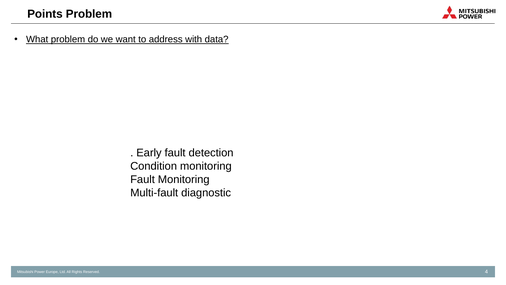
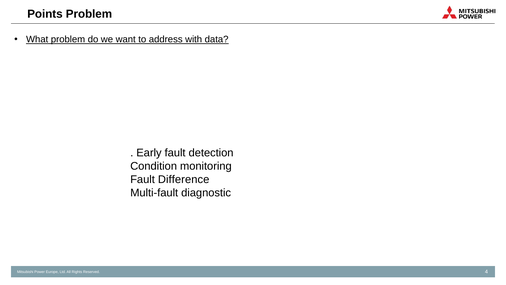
Fault Monitoring: Monitoring -> Difference (184, 179)
